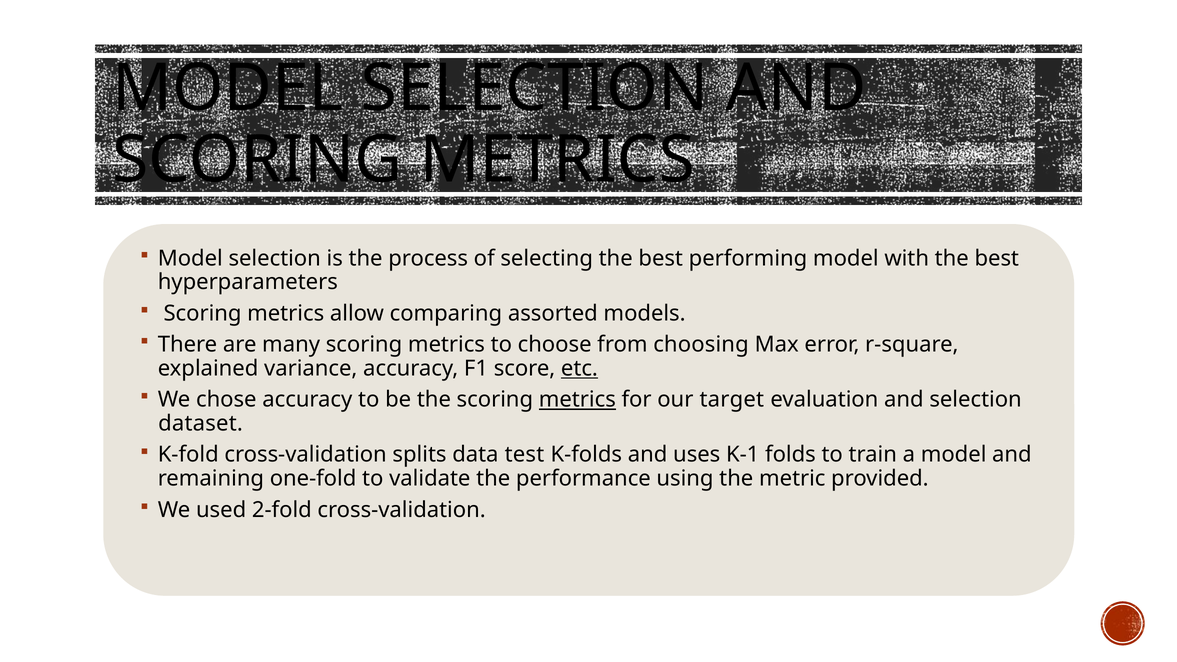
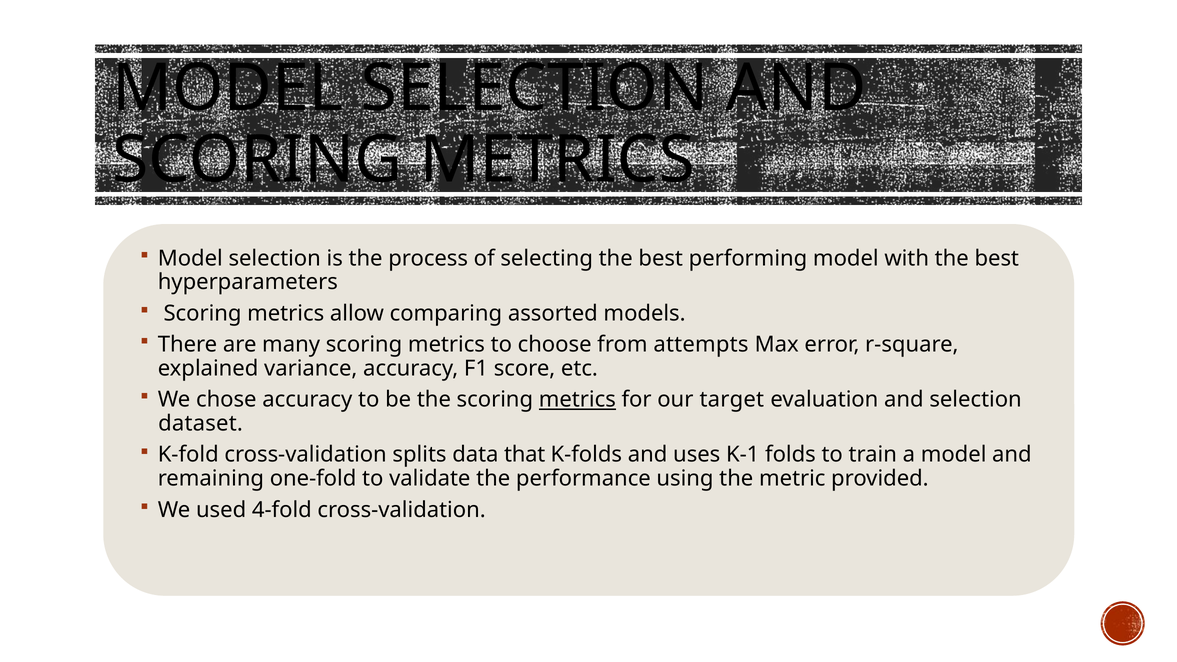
choosing: choosing -> attempts (701, 345)
etc underline: present -> none (579, 368)
test: test -> that (525, 455)
2-fold: 2-fold -> 4-fold (282, 510)
